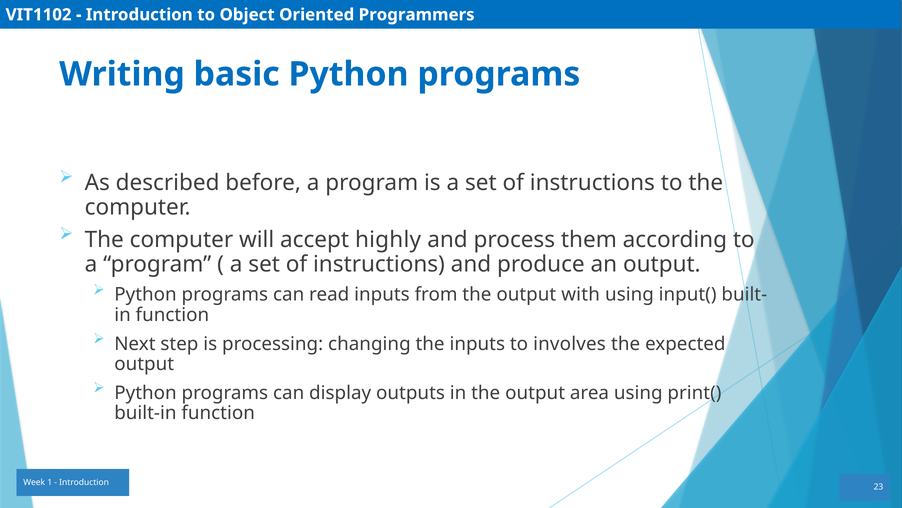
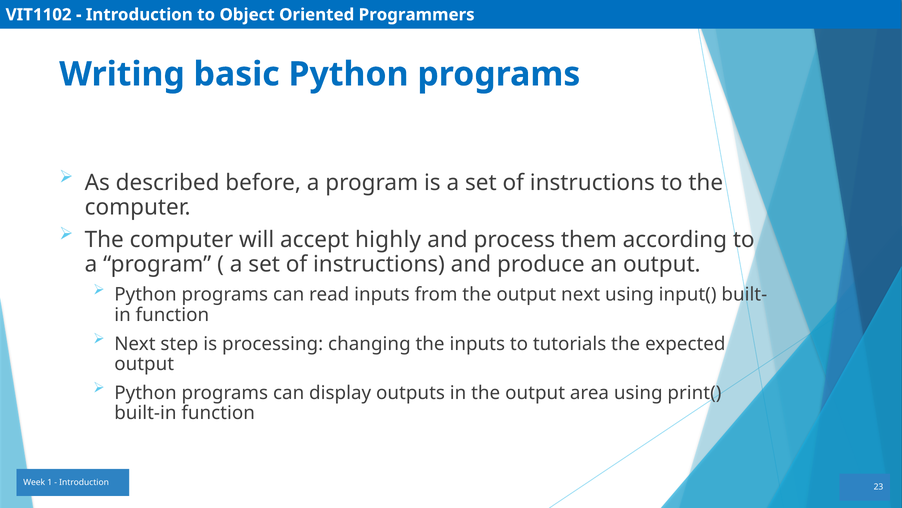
output with: with -> next (581, 294)
involves: involves -> tutorials (570, 343)
